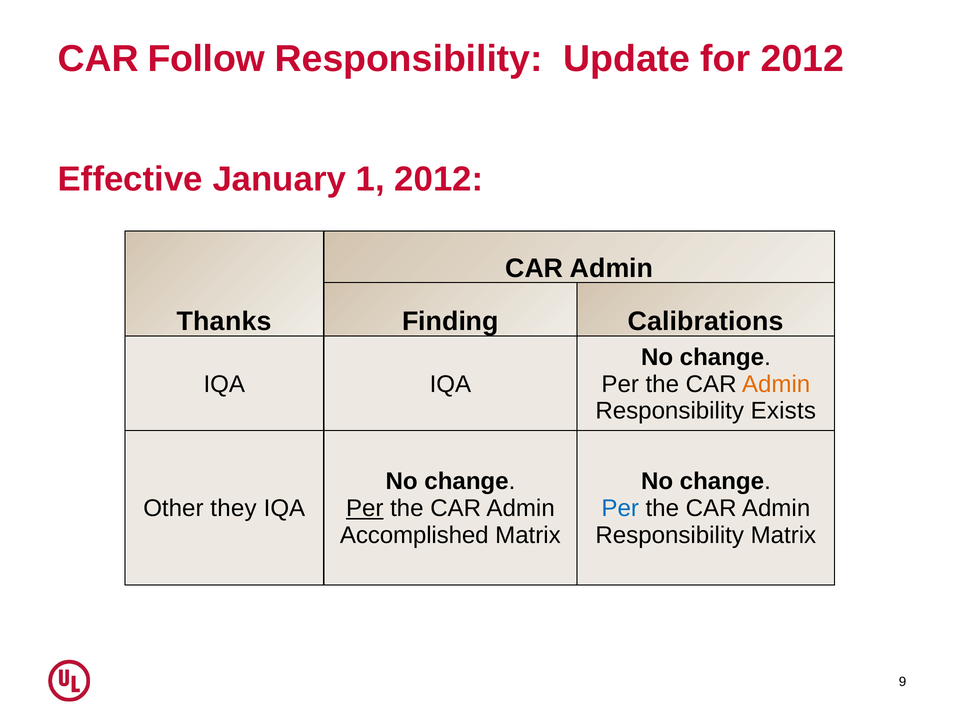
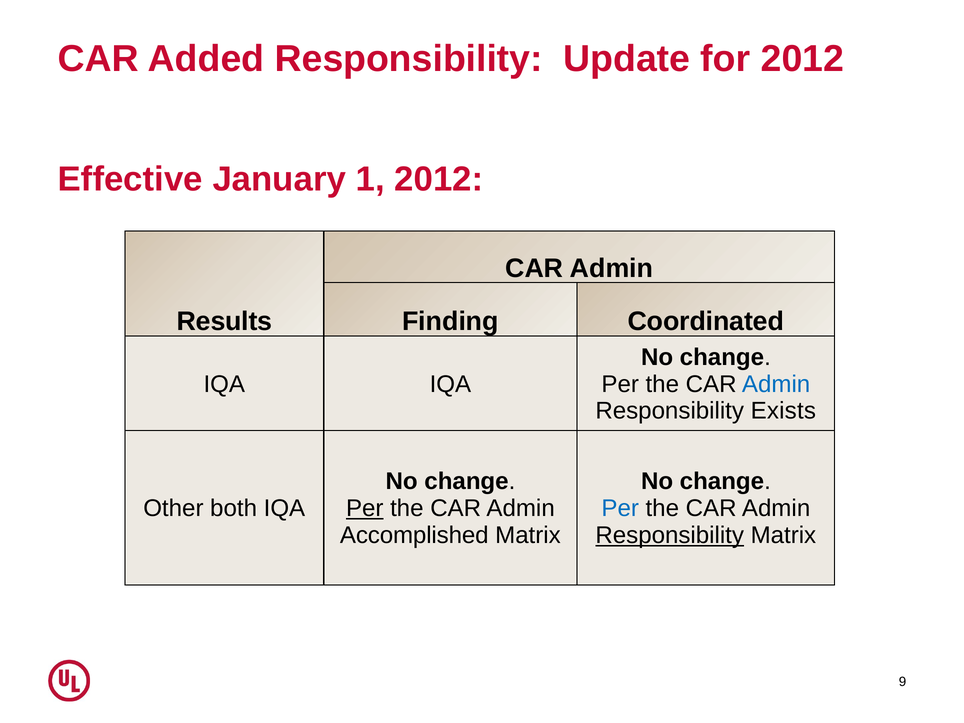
Follow: Follow -> Added (206, 59)
Thanks: Thanks -> Results (224, 322)
Calibrations: Calibrations -> Coordinated (706, 322)
Admin colour: orange -> blue (776, 384)
they: they -> both (234, 509)
Responsibility underline: none -> present (670, 535)
